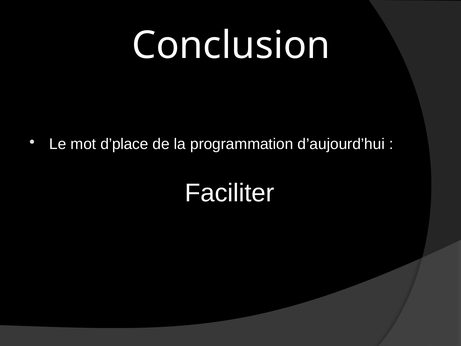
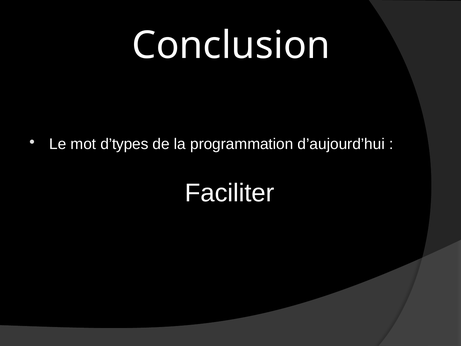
d’place: d’place -> d’types (124, 144)
